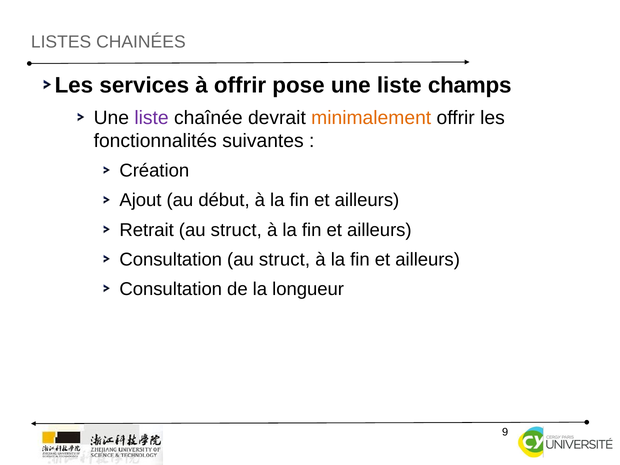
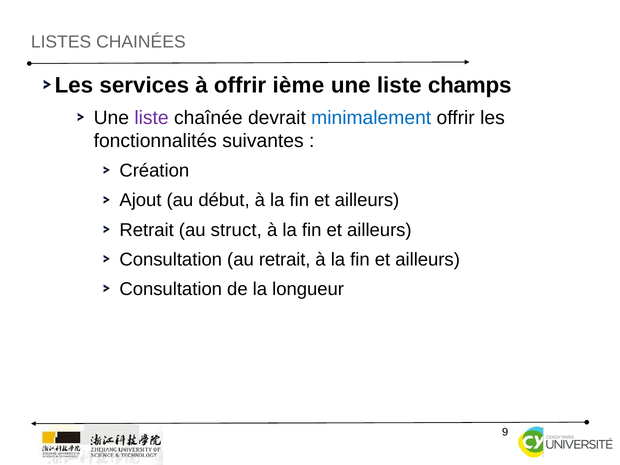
pose: pose -> ième (298, 86)
minimalement colour: orange -> blue (371, 118)
Consultation au struct: struct -> retrait (285, 259)
